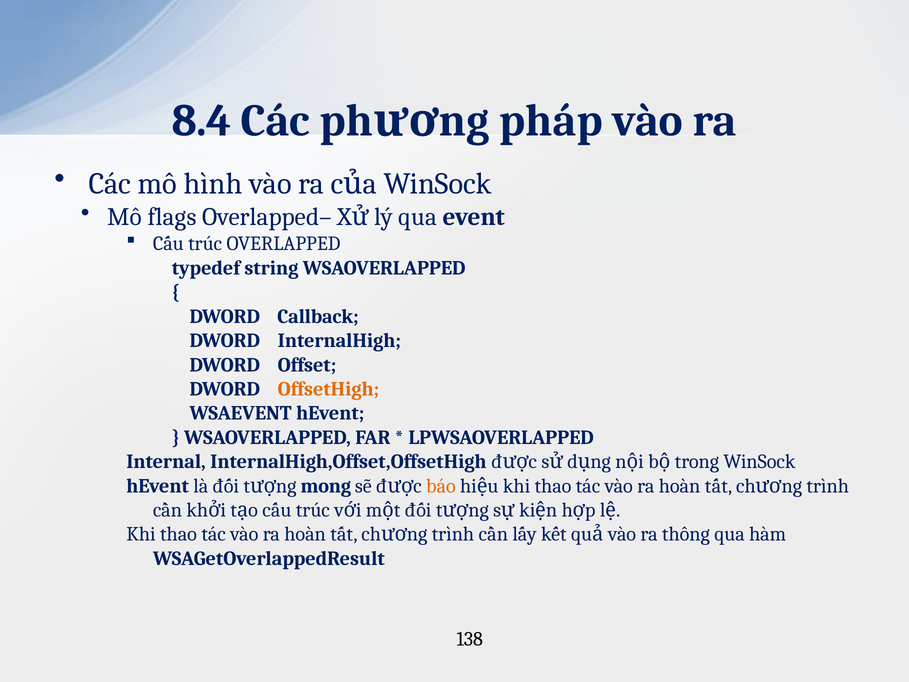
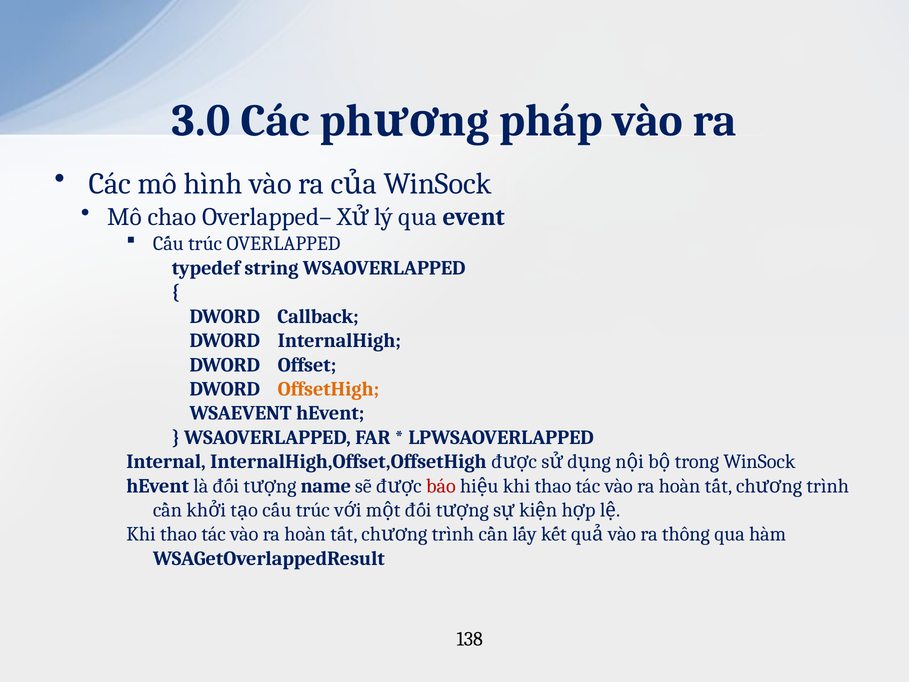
8.4: 8.4 -> 3.0 (201, 121)
flags: flags -> chao (172, 217)
mong: mong -> name (326, 486)
báo colour: orange -> red (441, 486)
